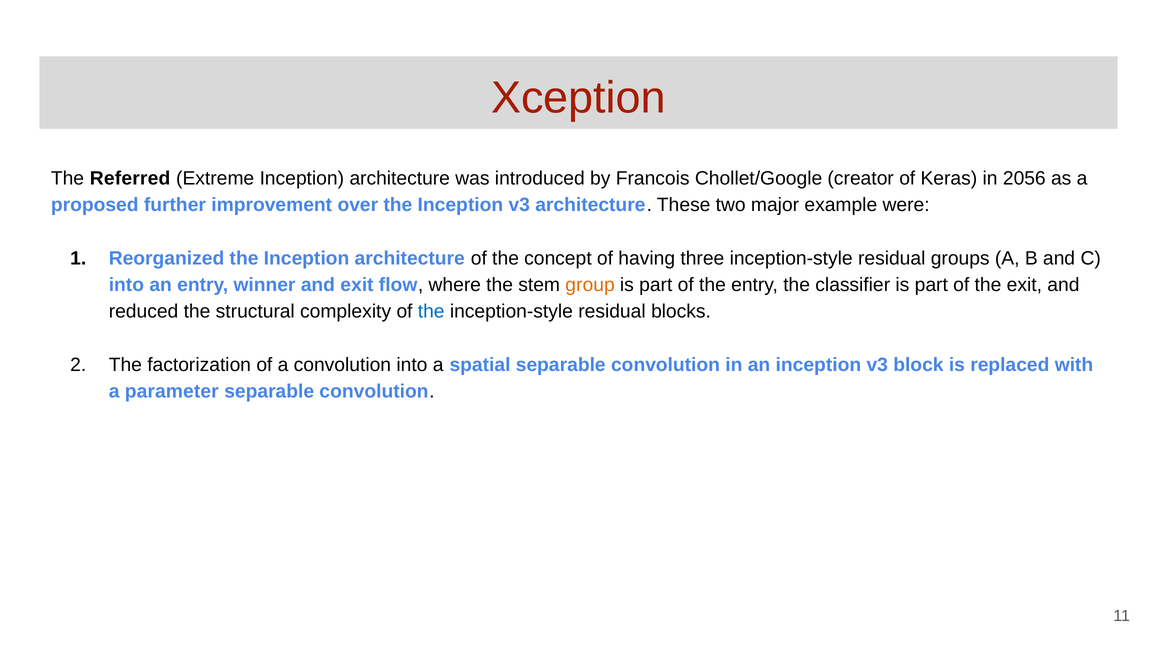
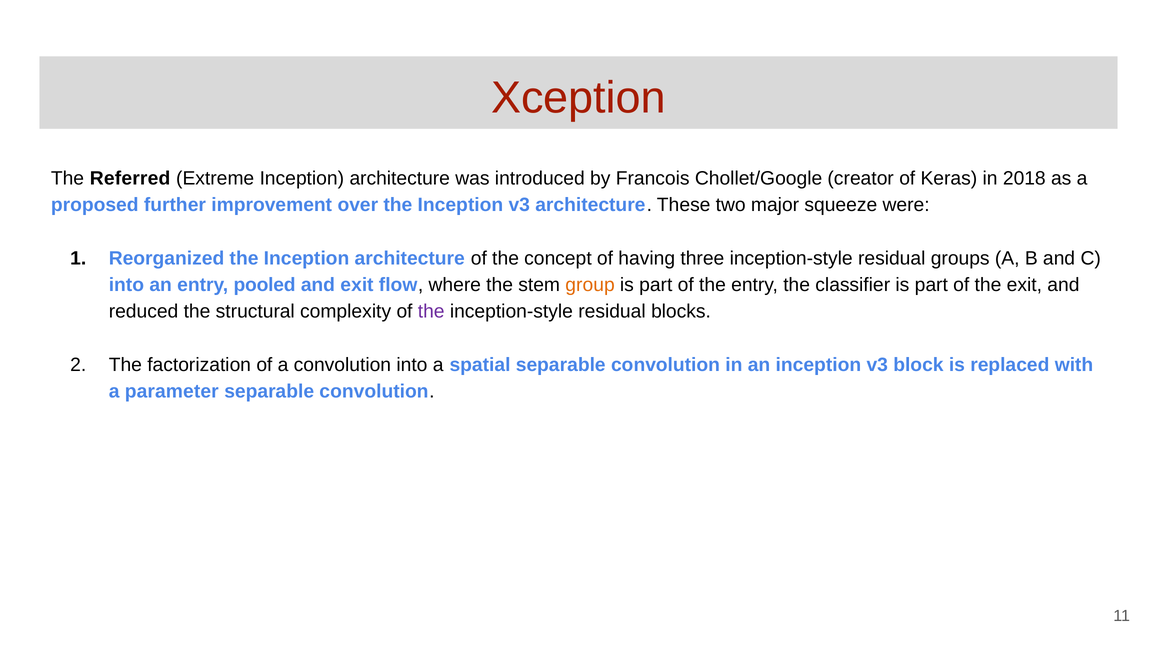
2056: 2056 -> 2018 (1024, 178)
example: example -> squeeze (841, 205)
winner: winner -> pooled (265, 285)
the colour: blue -> purple (431, 311)
